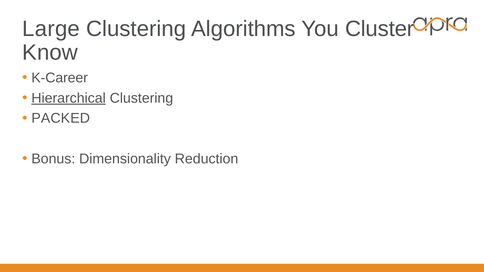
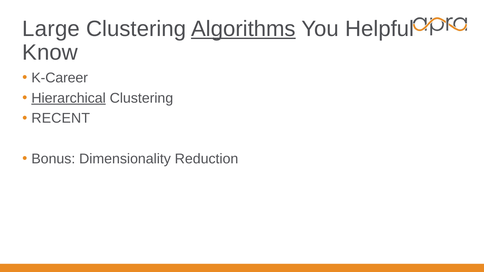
Algorithms underline: none -> present (243, 29)
Cluster: Cluster -> Helpful (380, 29)
PACKED: PACKED -> RECENT (61, 118)
